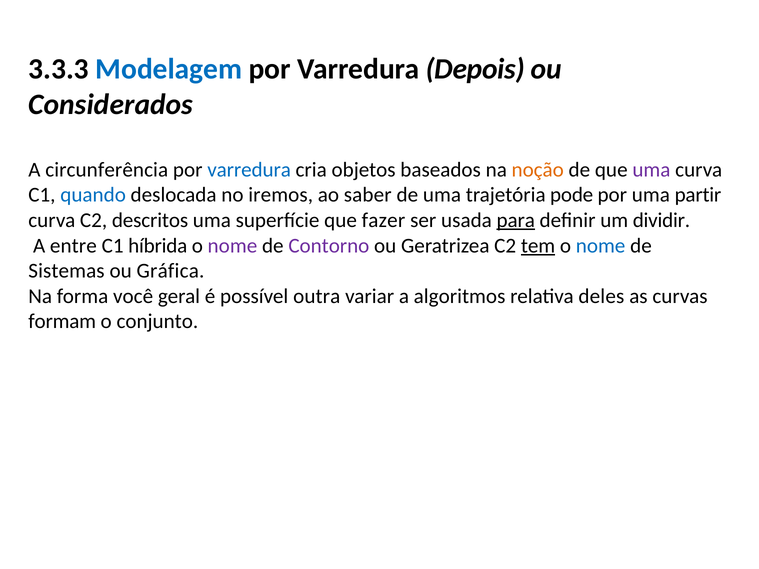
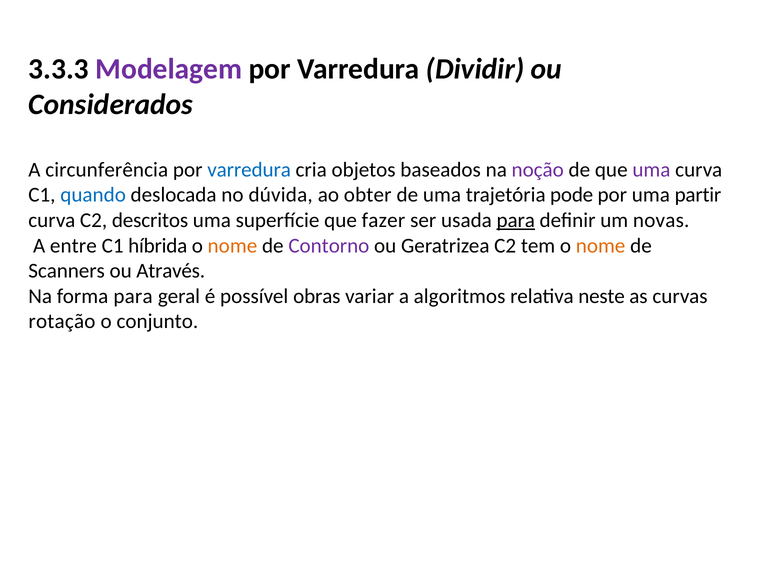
Modelagem colour: blue -> purple (169, 69)
Depois: Depois -> Dividir (475, 69)
noção colour: orange -> purple (538, 170)
iremos: iremos -> dúvida (281, 195)
saber: saber -> obter (368, 195)
dividir: dividir -> novas (661, 220)
nome colour: purple -> orange (232, 246)
tem underline: present -> none (538, 246)
nome colour: blue -> orange (601, 246)
Sistemas: Sistemas -> Scanners (67, 271)
Gráfica: Gráfica -> Através (171, 271)
forma você: você -> para (133, 296)
outra: outra -> obras (317, 296)
deles: deles -> neste (602, 296)
formam: formam -> rotação (62, 322)
